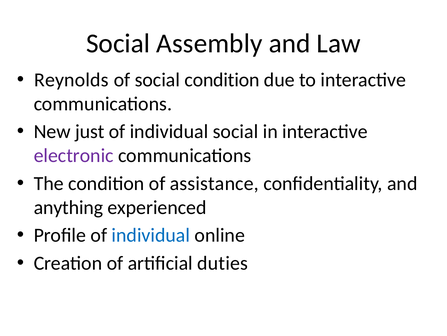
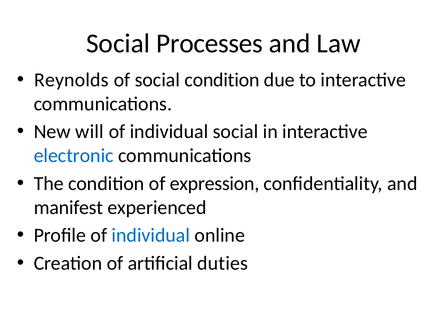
Assembly: Assembly -> Processes (210, 43)
just: just -> will (90, 131)
electronic colour: purple -> blue (74, 155)
assistance: assistance -> expression (215, 183)
anything: anything -> manifest (68, 207)
